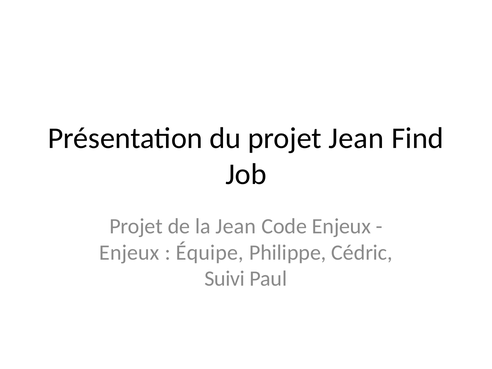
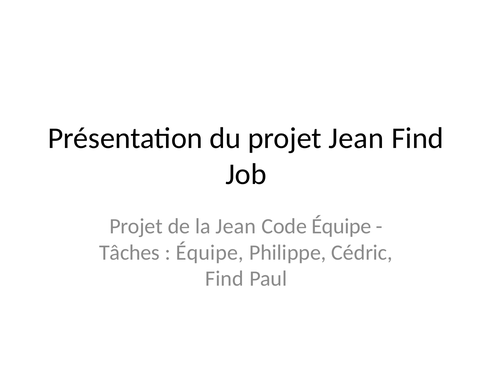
Code Enjeux: Enjeux -> Équipe (341, 226)
Enjeux: Enjeux -> Tâches (129, 252)
Suivi: Suivi -> Find (224, 279)
